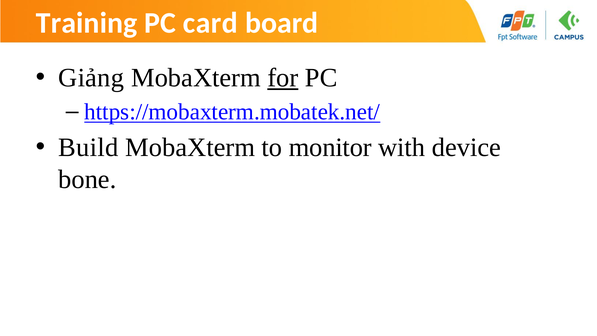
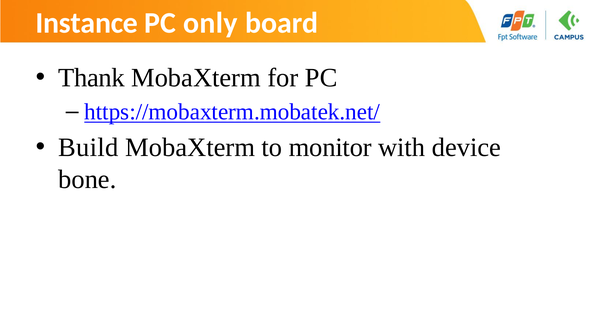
Training: Training -> Instance (87, 23)
card: card -> only (210, 23)
Giảng: Giảng -> Thank (91, 78)
for underline: present -> none (283, 78)
